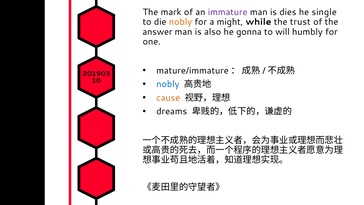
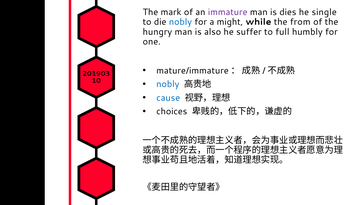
nobly colour: orange -> blue (180, 22)
trust: trust -> from (300, 22)
answer: answer -> hungry (157, 32)
gonna: gonna -> suffer (249, 32)
will: will -> full (282, 32)
cause colour: orange -> blue (168, 98)
dreams: dreams -> choices (172, 111)
